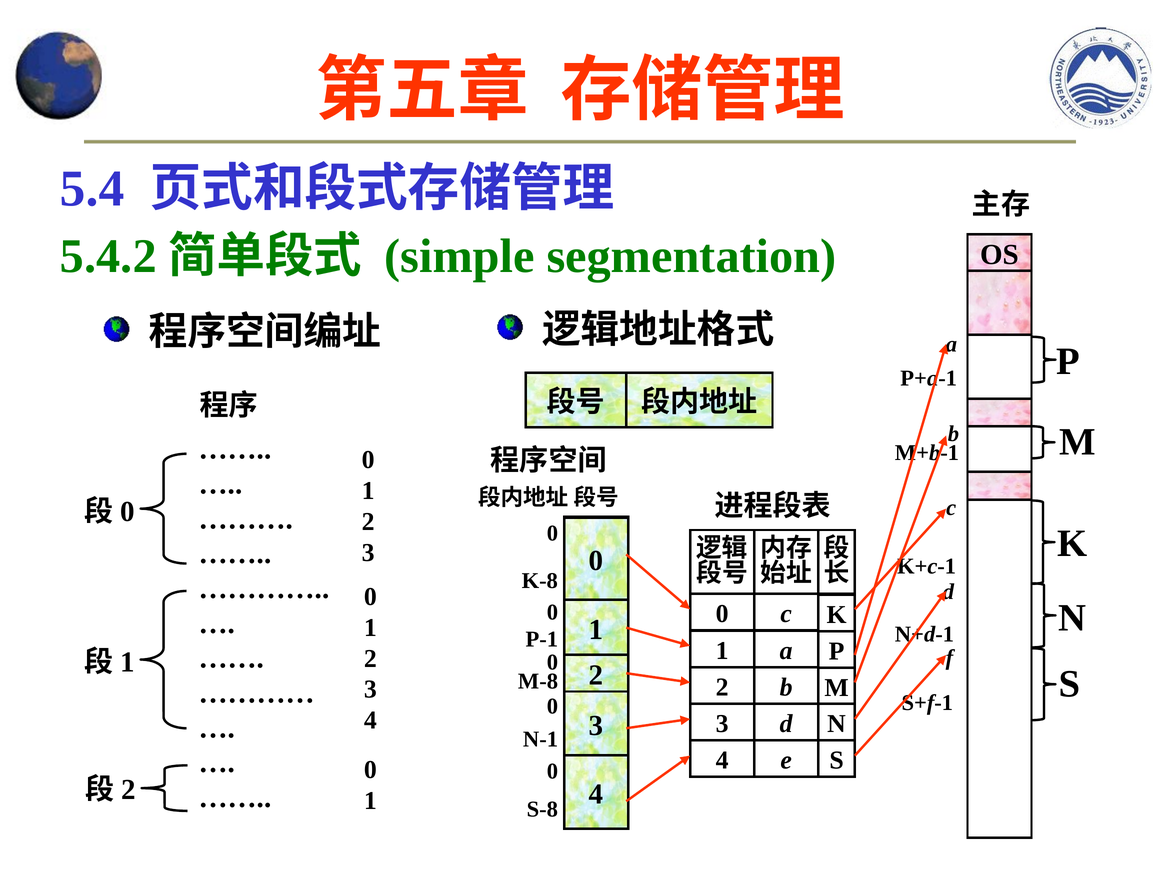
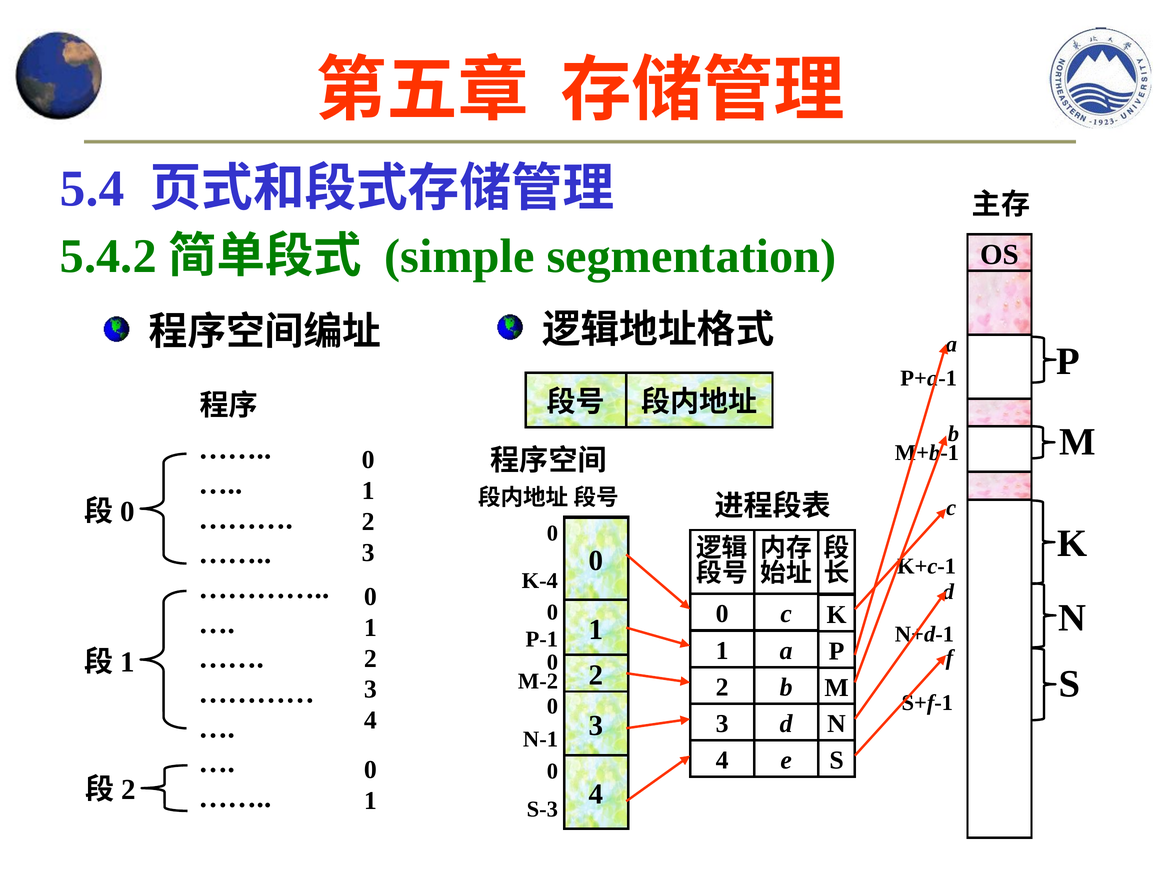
K-8: K-8 -> K-4 (540, 581)
M-8: M-8 -> M-2 (538, 681)
S-8: S-8 -> S-3 (542, 809)
